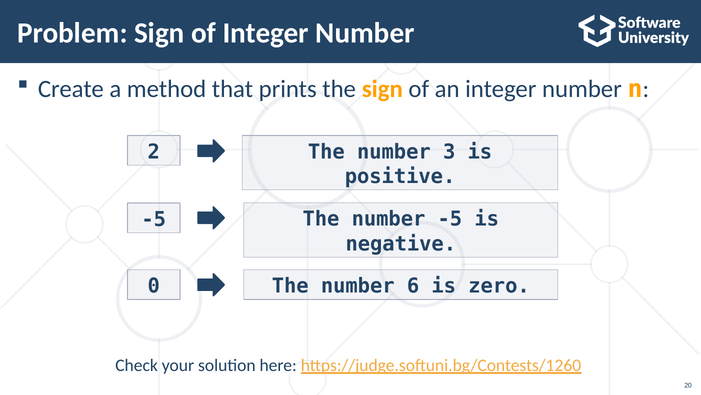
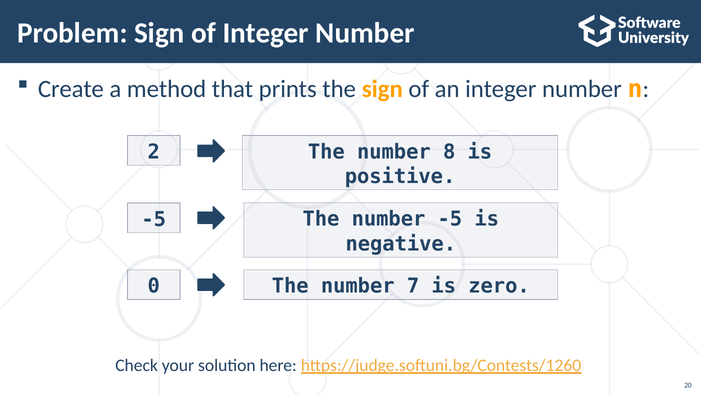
3: 3 -> 8 (449, 152)
6: 6 -> 7 (413, 285)
